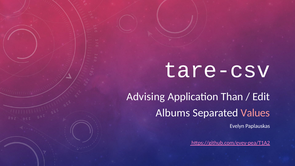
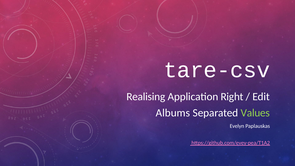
Advising: Advising -> Realising (146, 97)
Than: Than -> Right (232, 97)
Values colour: pink -> light green (255, 113)
